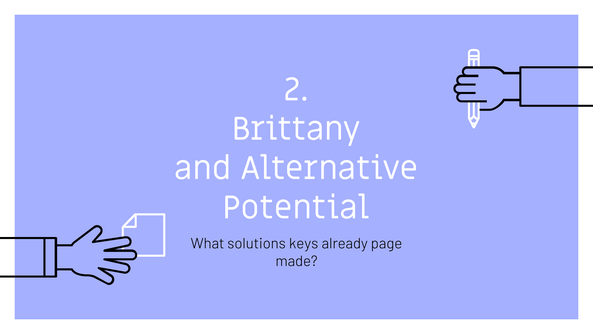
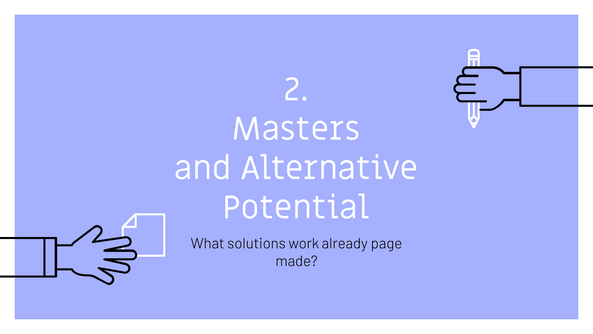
Brittany: Brittany -> Masters (296, 129)
keys: keys -> work (304, 243)
